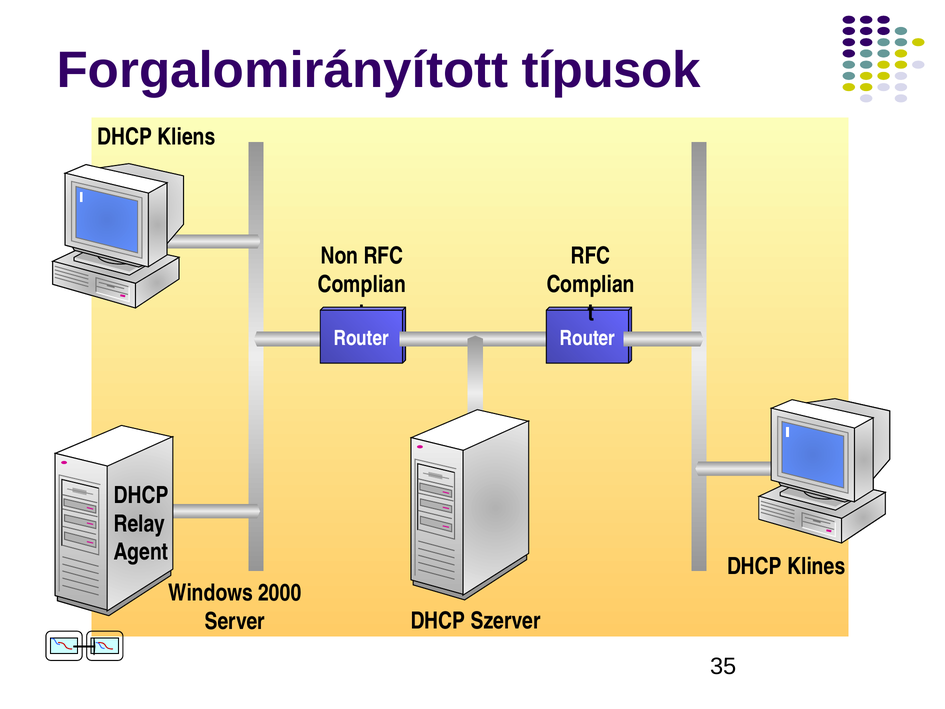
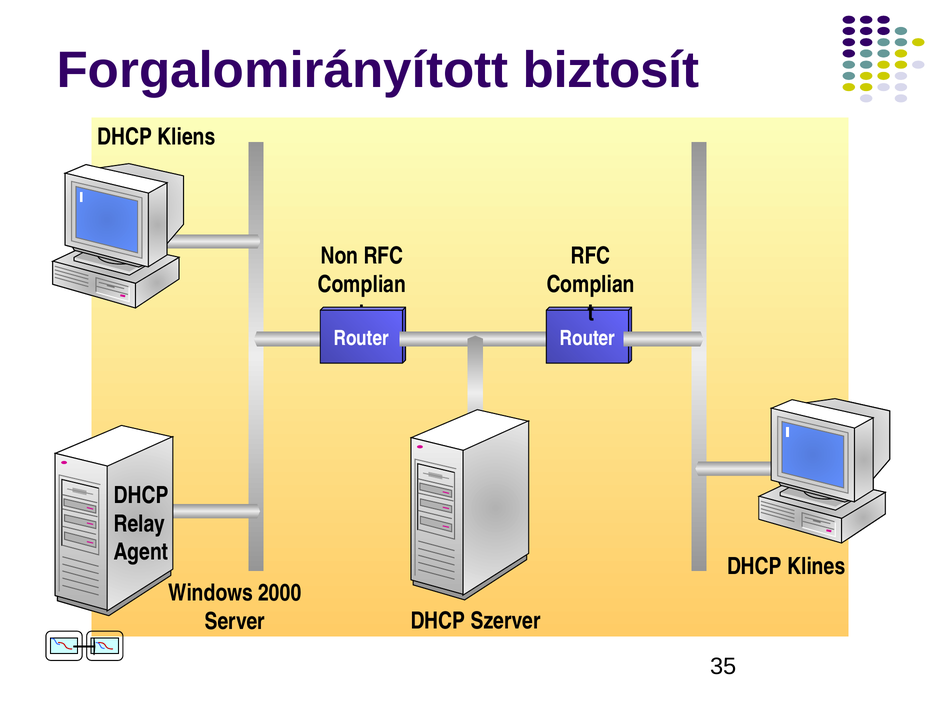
típusok: típusok -> biztosít (611, 71)
